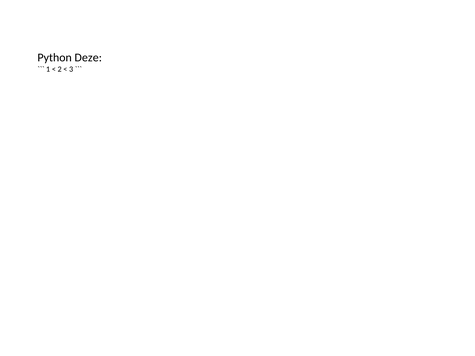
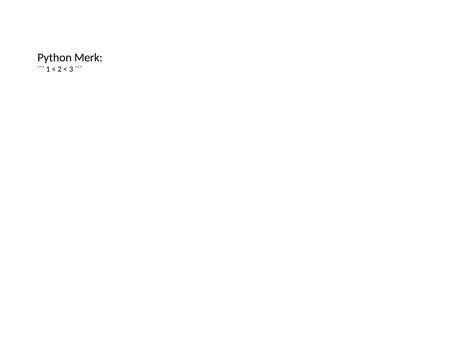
Deze: Deze -> Merk (88, 58)
